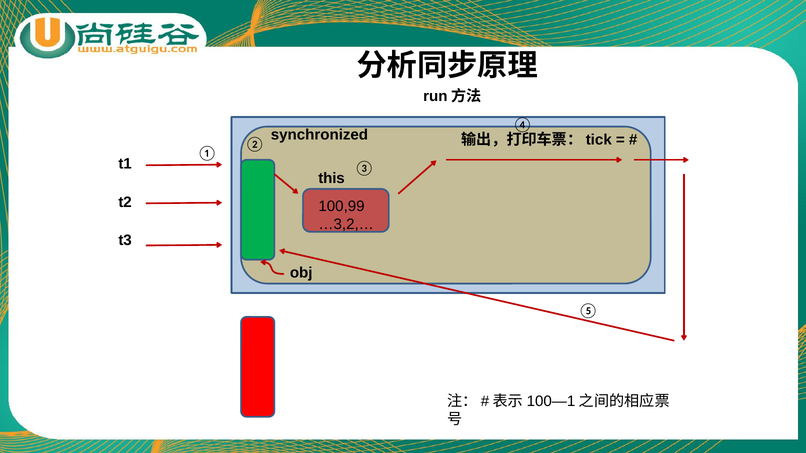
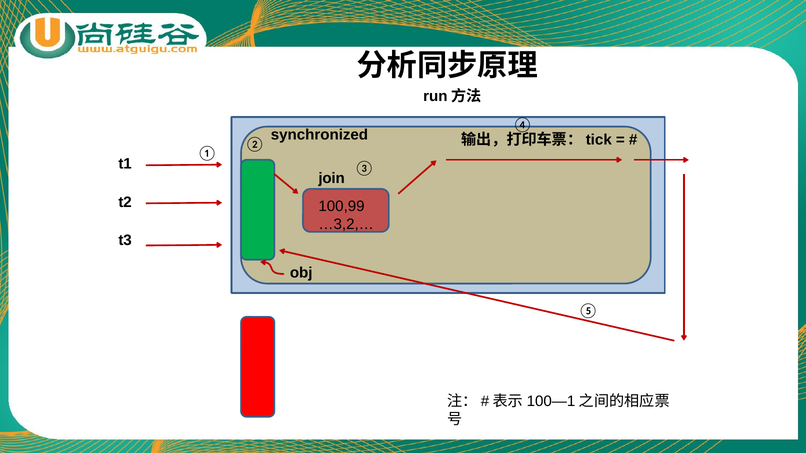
this: this -> join (332, 178)
